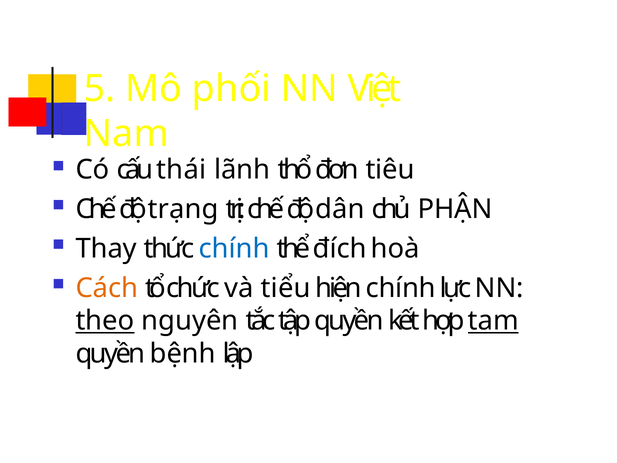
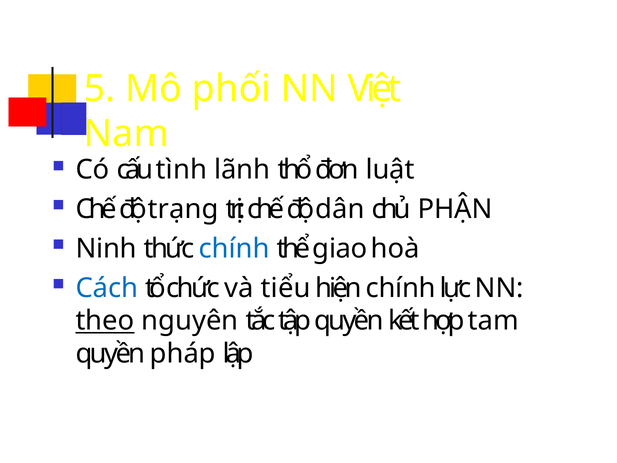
thái: thái -> tình (181, 170)
tiêu: tiêu -> luật (390, 170)
Thay: Thay -> Ninh (106, 248)
đích: đích -> giao (340, 248)
Cách colour: orange -> blue (107, 288)
tam underline: present -> none (493, 321)
bệnh: bệnh -> pháp (183, 354)
